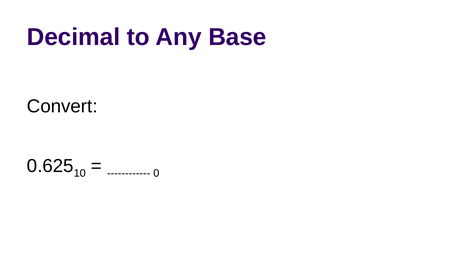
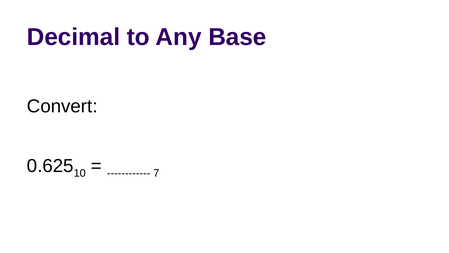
0: 0 -> 7 (156, 173)
